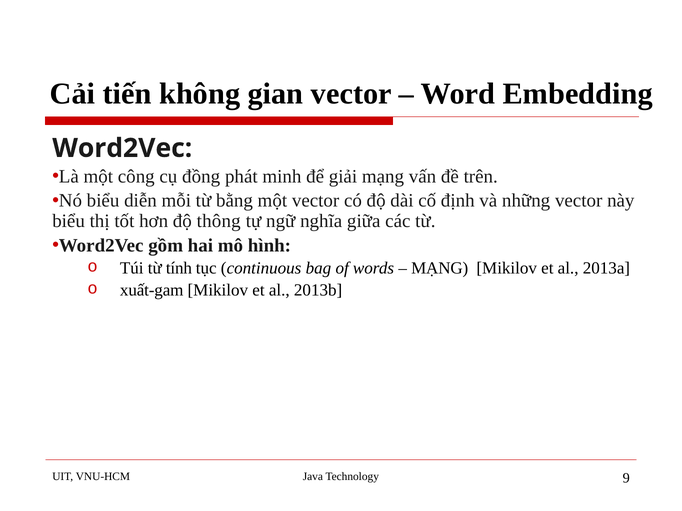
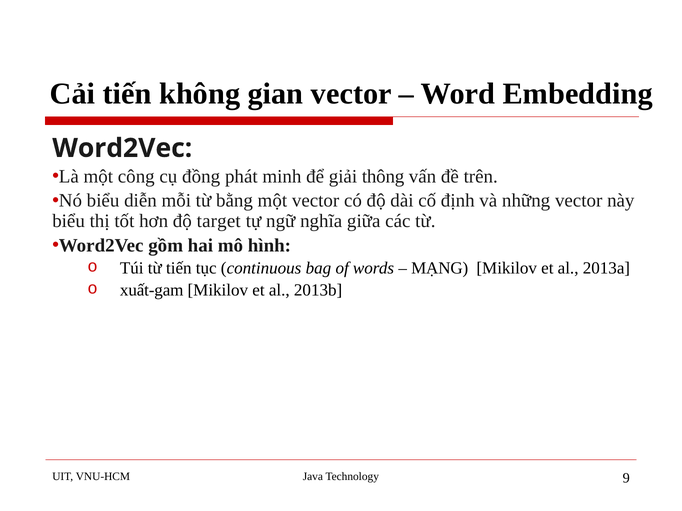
giải mạng: mạng -> thông (383, 177)
thông: thông -> target (219, 221)
từ tính: tính -> tiến (179, 268)
